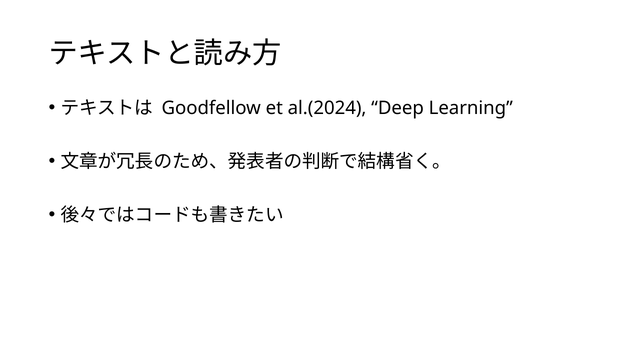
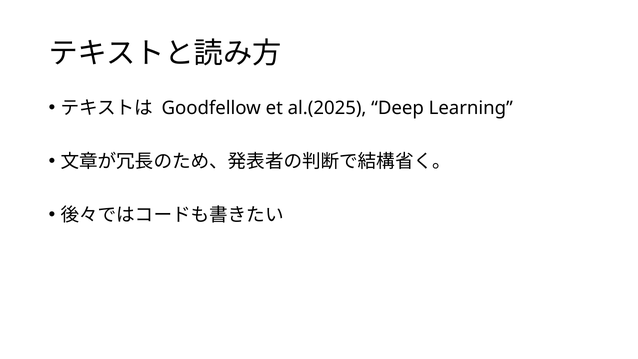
al.(2024: al.(2024 -> al.(2025 (327, 108)
